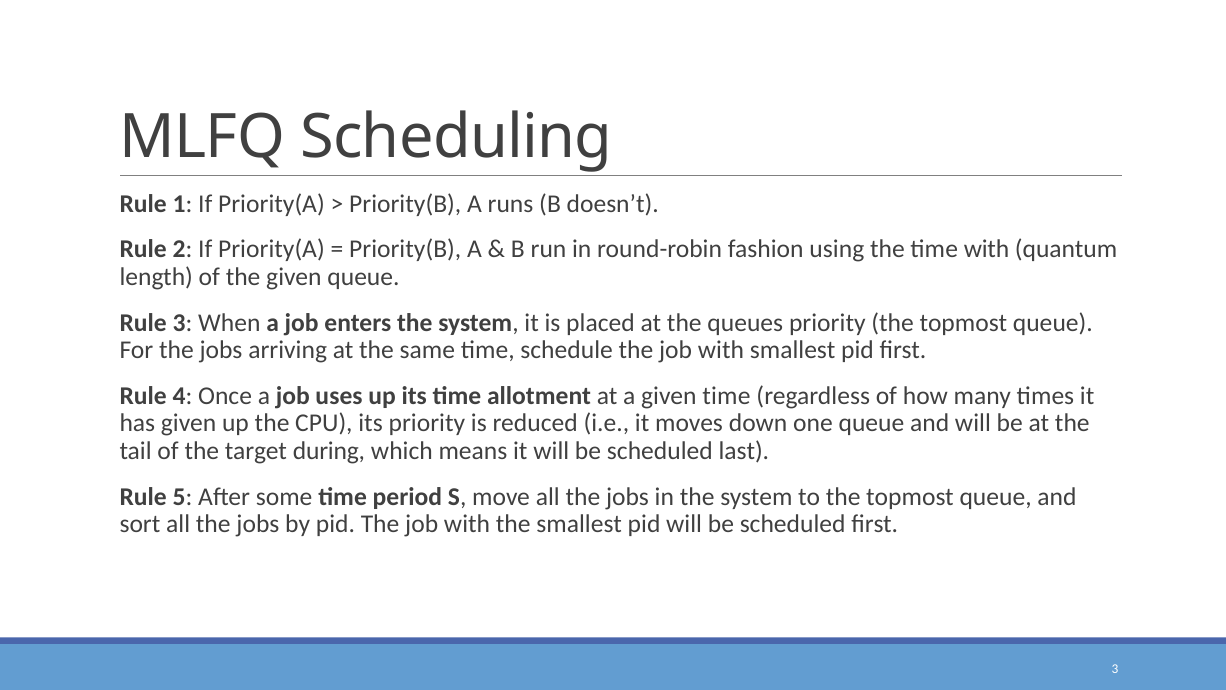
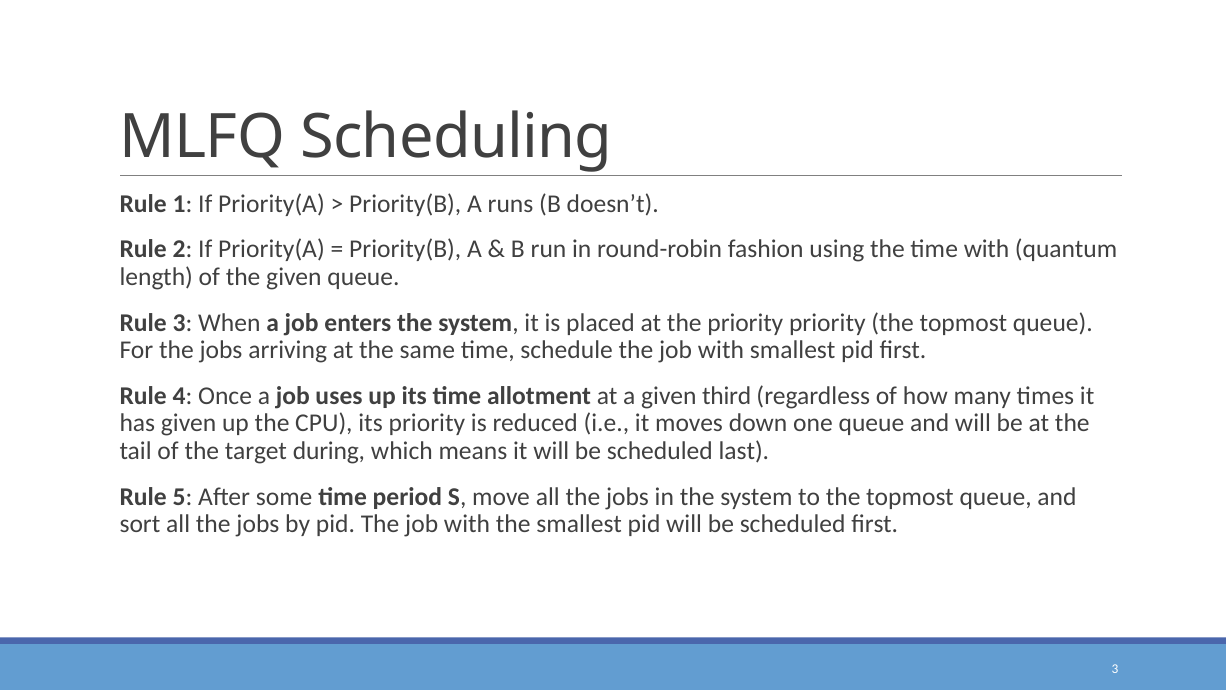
the queues: queues -> priority (745, 323)
given time: time -> third (727, 396)
